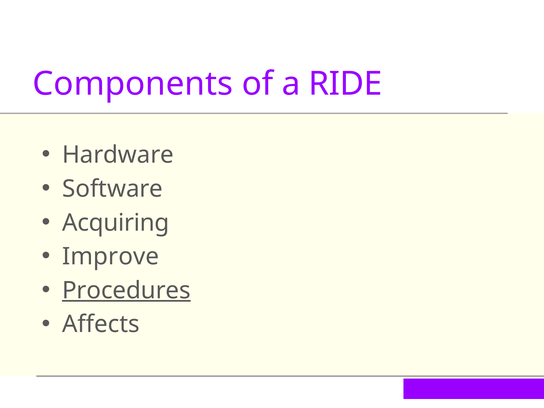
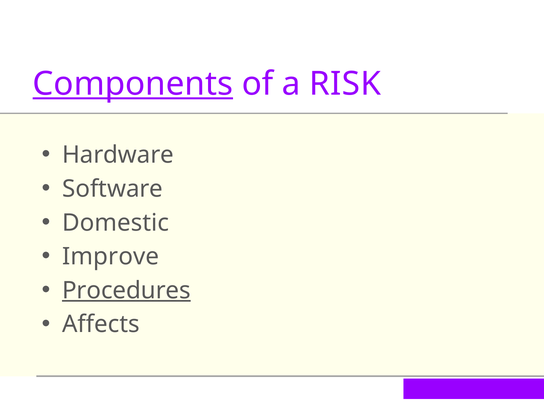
Components underline: none -> present (133, 84)
RIDE: RIDE -> RISK (345, 84)
Acquiring: Acquiring -> Domestic (116, 223)
